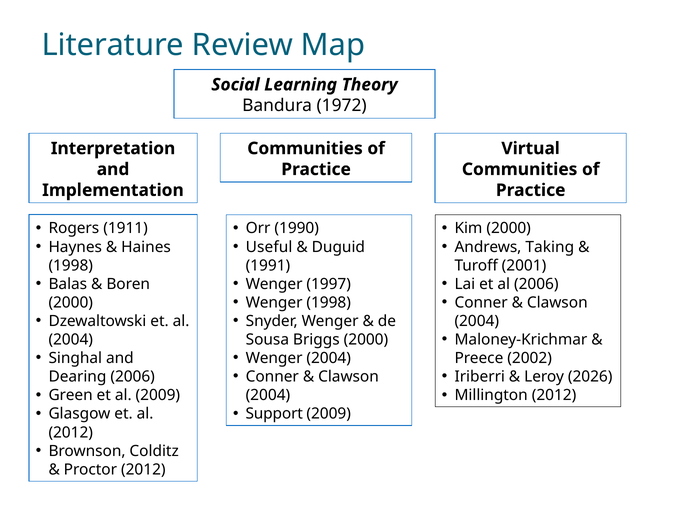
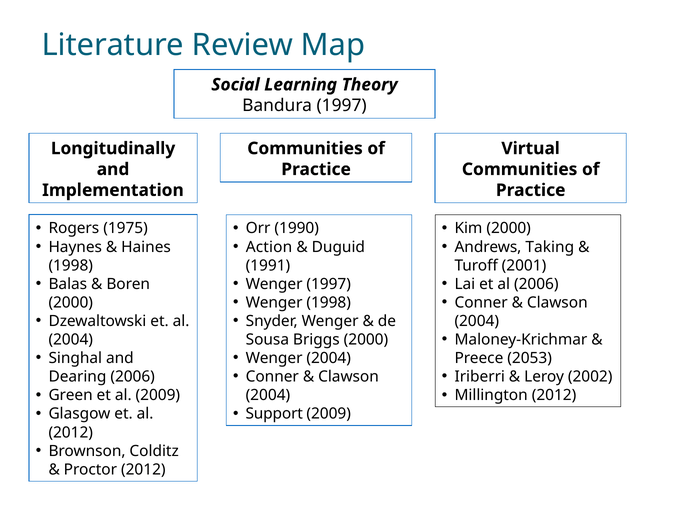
Bandura 1972: 1972 -> 1997 (342, 106)
Interpretation: Interpretation -> Longitudinally (113, 148)
1911: 1911 -> 1975 (126, 228)
Useful: Useful -> Action (269, 247)
2002: 2002 -> 2053 (530, 358)
2026: 2026 -> 2002 (590, 377)
